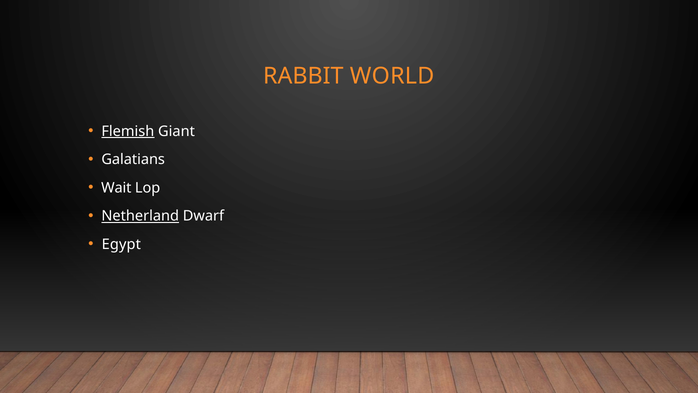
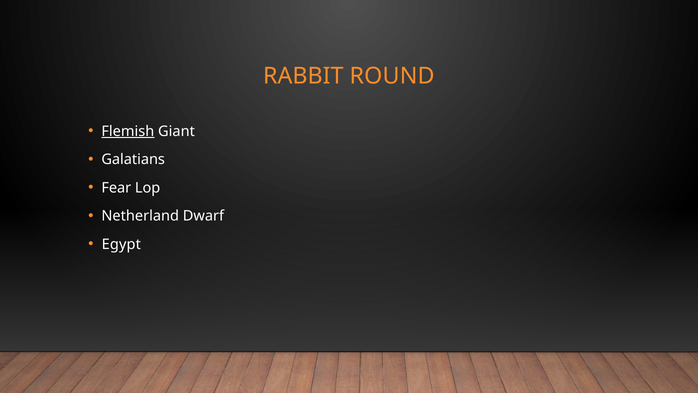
WORLD: WORLD -> ROUND (392, 76)
Wait: Wait -> Fear (116, 188)
Netherland underline: present -> none (140, 216)
